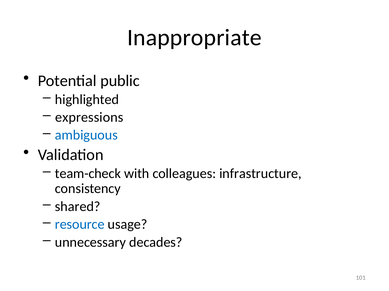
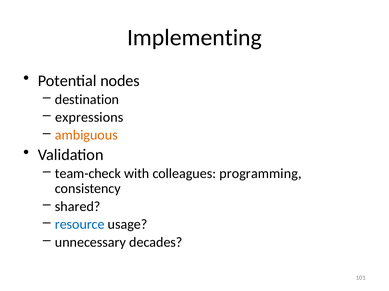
Inappropriate: Inappropriate -> Implementing (194, 38)
public: public -> nodes (120, 81)
highlighted: highlighted -> destination (87, 100)
ambiguous colour: blue -> orange (86, 135)
infrastructure: infrastructure -> programming (260, 174)
